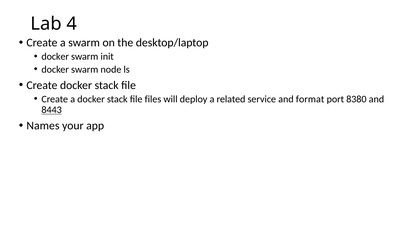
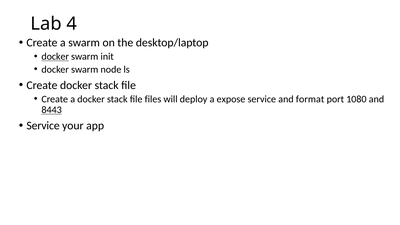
docker underline: none -> present (55, 57)
related: related -> expose (231, 99)
8380: 8380 -> 1080 (356, 99)
Names: Names -> Service (43, 126)
